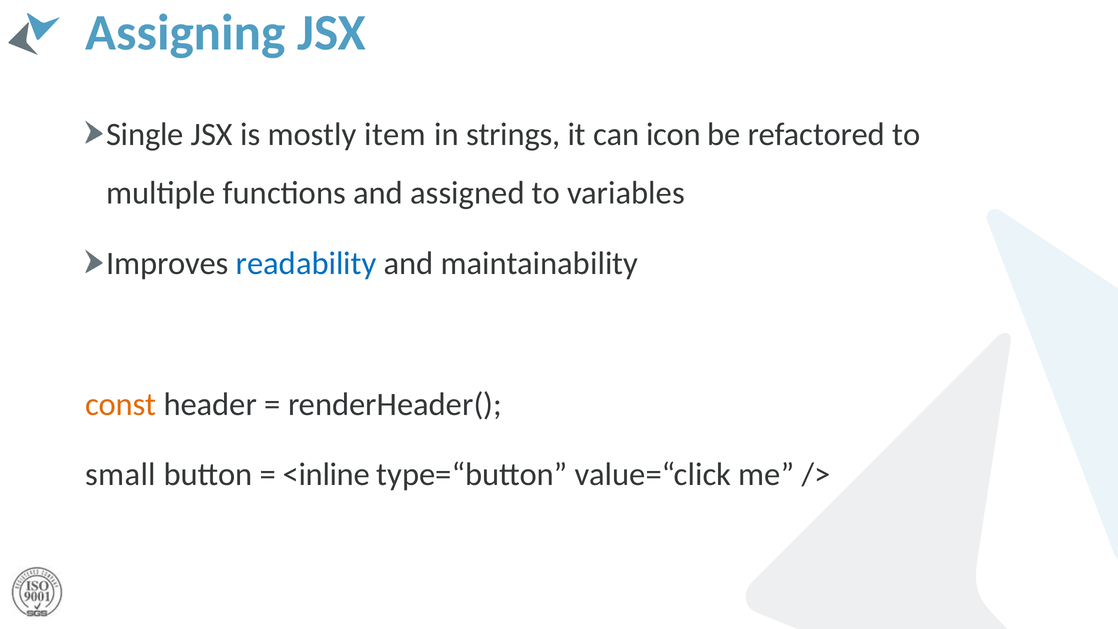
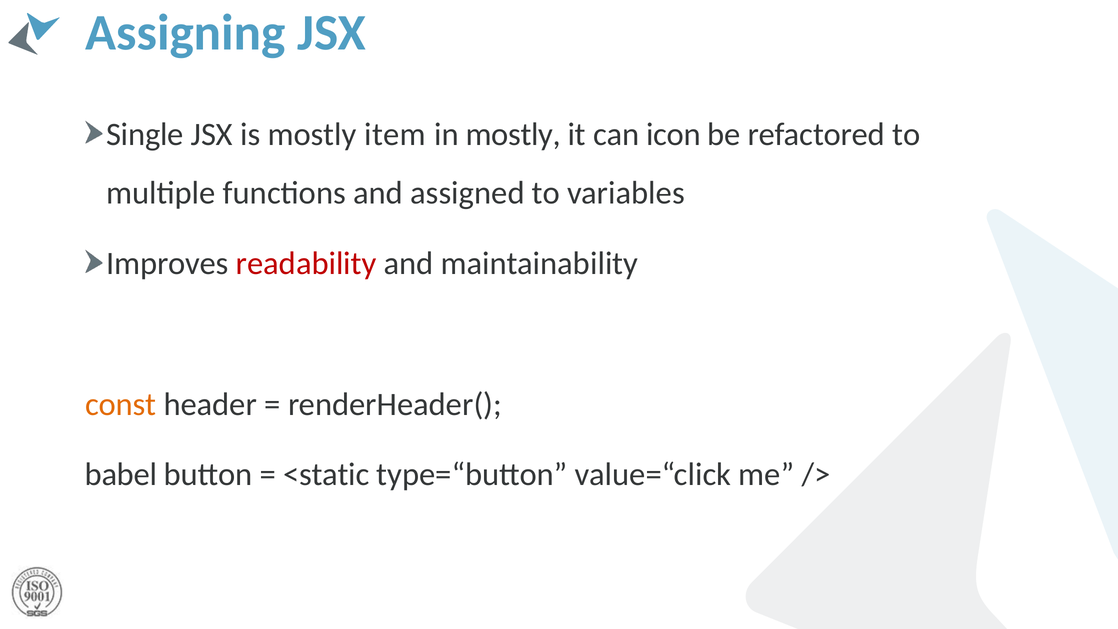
in strings: strings -> mostly (513, 134)
readability colour: blue -> red (306, 263)
small: small -> babel (121, 475)
<inline: <inline -> <static (326, 475)
